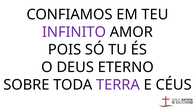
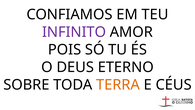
TERRA colour: purple -> orange (118, 85)
